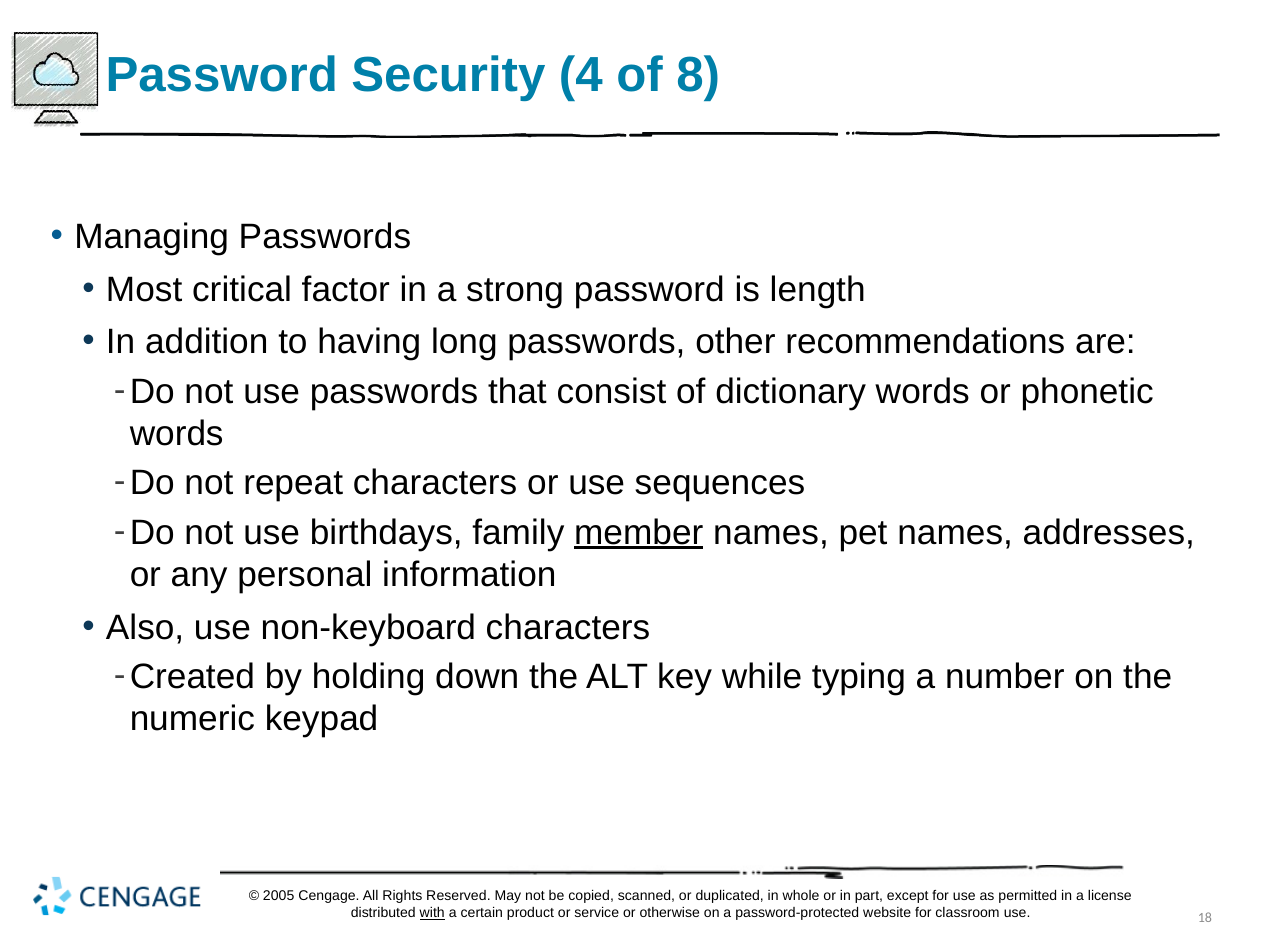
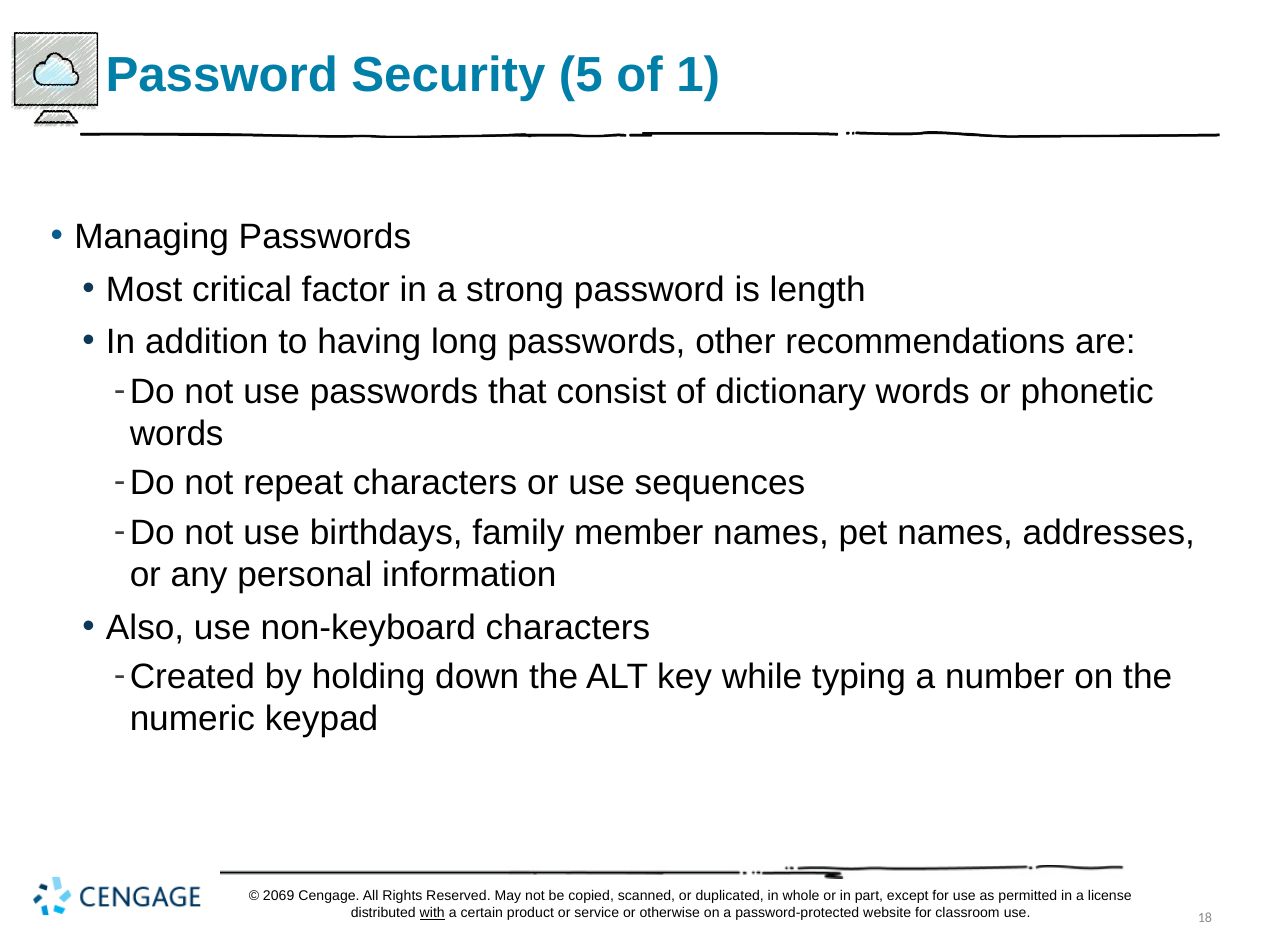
4: 4 -> 5 (581, 76)
8: 8 -> 1 (698, 76)
member underline: present -> none (639, 533)
2005: 2005 -> 2069 (279, 896)
